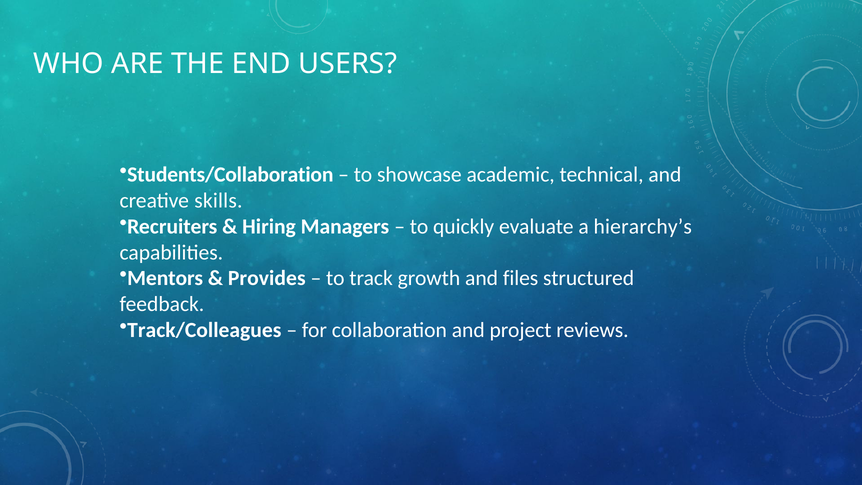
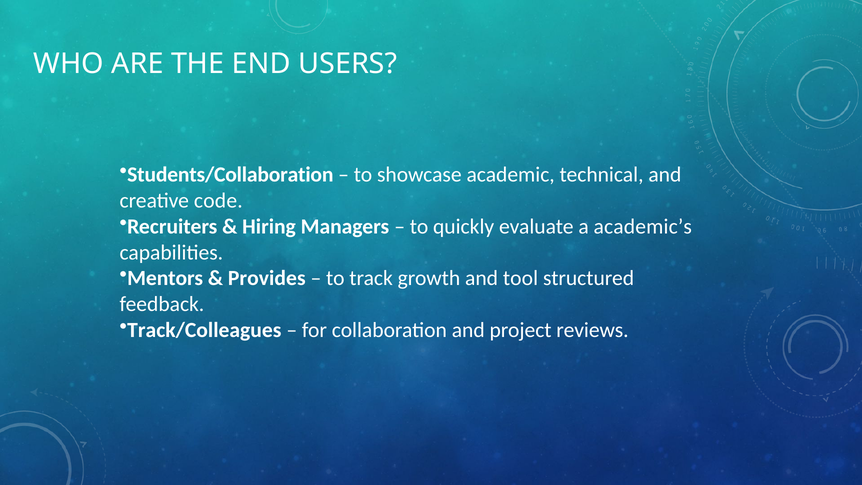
skills: skills -> code (218, 201)
hierarchy’s: hierarchy’s -> academic’s (643, 227)
files: files -> tool (521, 278)
